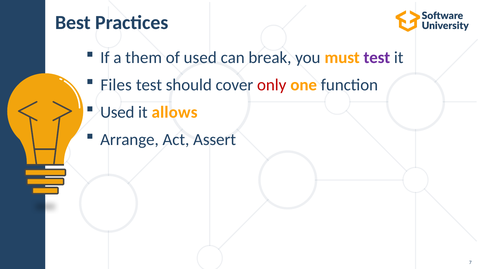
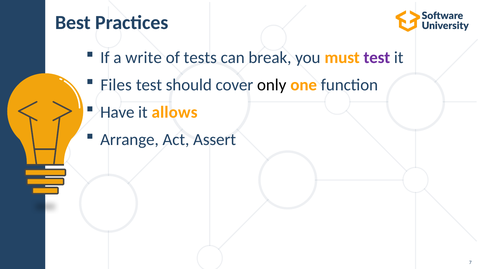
them: them -> write (144, 58)
of used: used -> tests (200, 58)
only colour: red -> black (272, 85)
Used: Used -> Have (117, 112)
